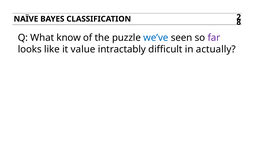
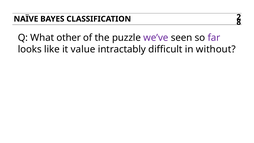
know: know -> other (69, 38)
we’ve colour: blue -> purple (156, 38)
actually: actually -> without (216, 49)
